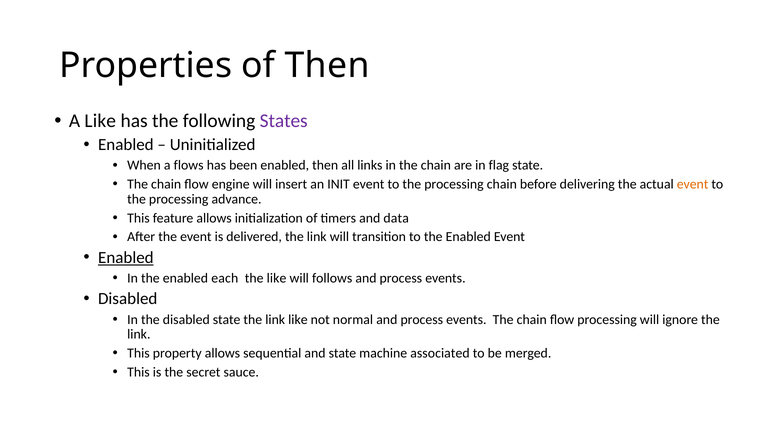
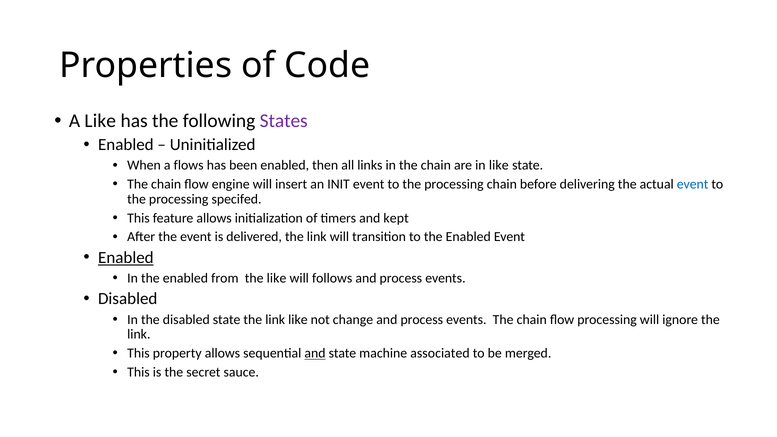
of Then: Then -> Code (327, 65)
in flag: flag -> like (499, 165)
event colour: orange -> blue (693, 184)
advance: advance -> specifed (237, 199)
data: data -> kept (396, 218)
each: each -> from (225, 278)
normal: normal -> change (353, 320)
and underline: none -> present (315, 353)
